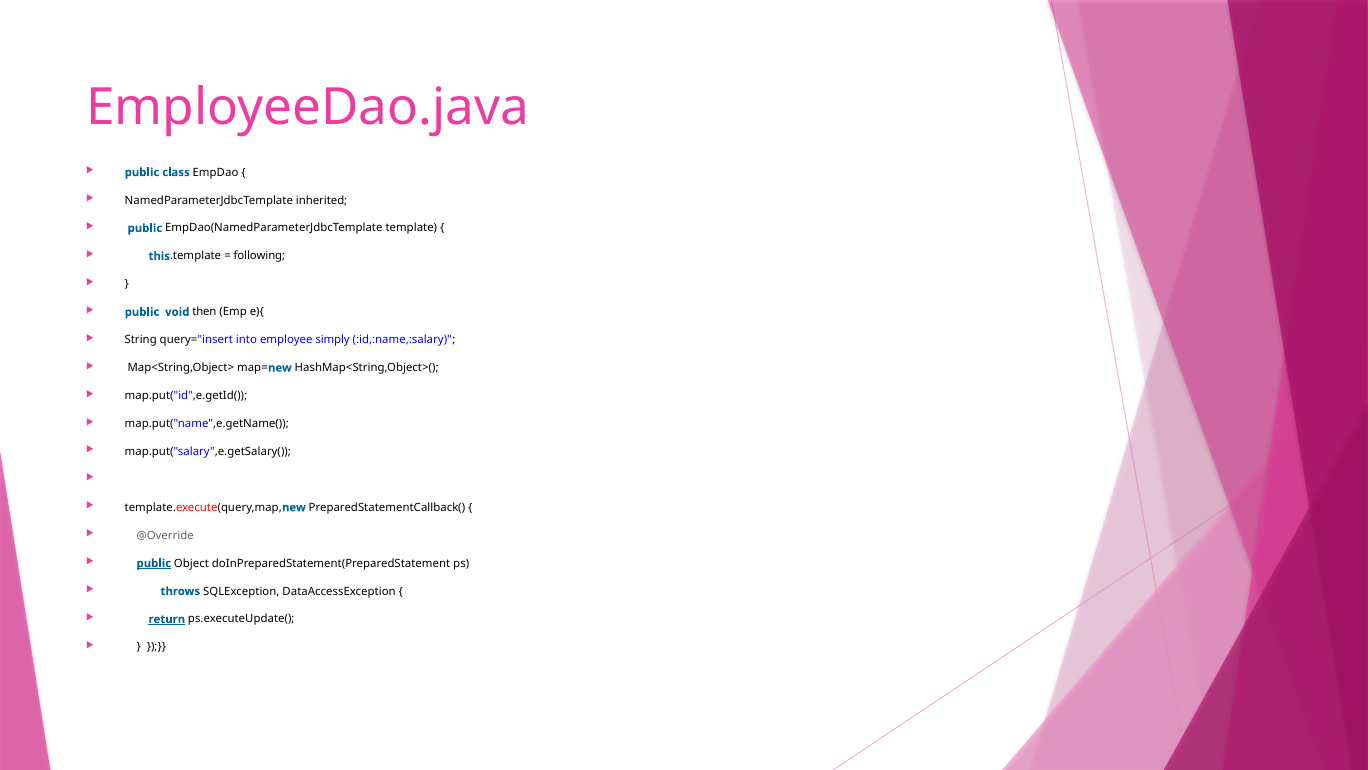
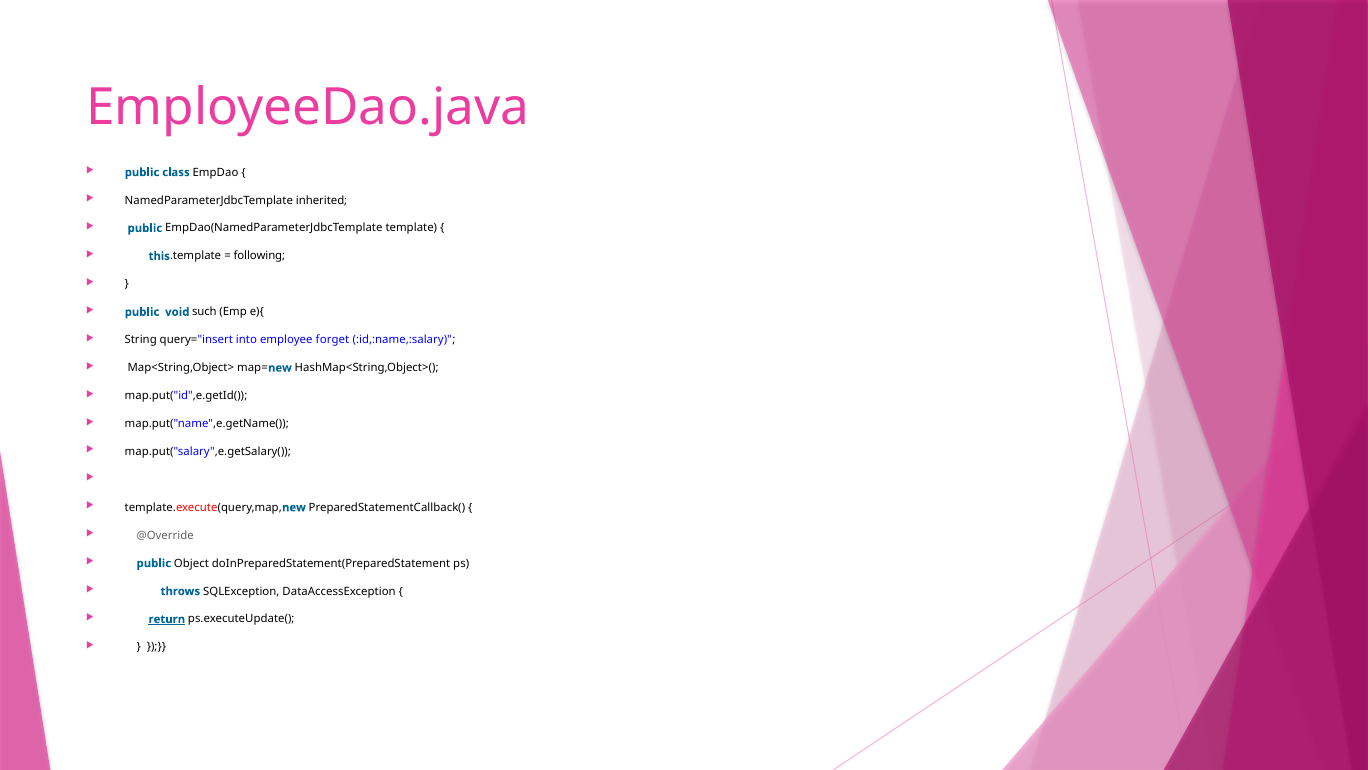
then: then -> such (204, 312)
simply: simply -> forget (333, 340)
public underline: present -> none (154, 563)
